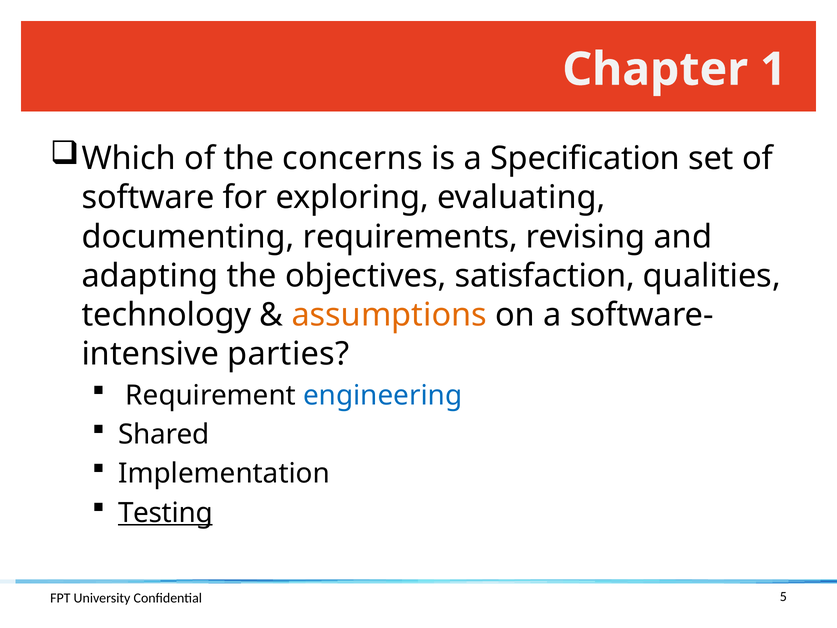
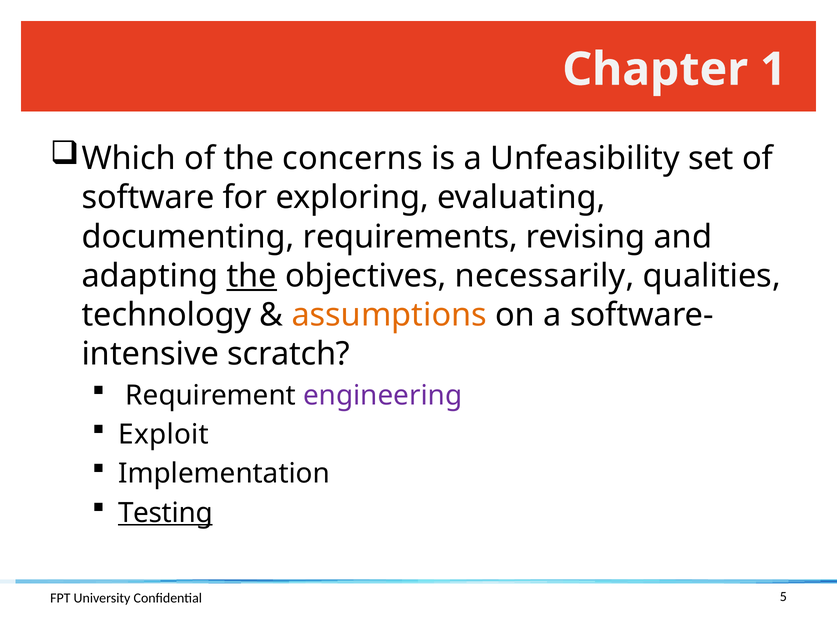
Specification: Specification -> Unfeasibility (585, 159)
the underline: none -> present (252, 276)
satisfaction: satisfaction -> necessarily (545, 276)
parties: parties -> scratch (289, 354)
engineering colour: blue -> purple (383, 395)
Shared: Shared -> Exploit (164, 435)
